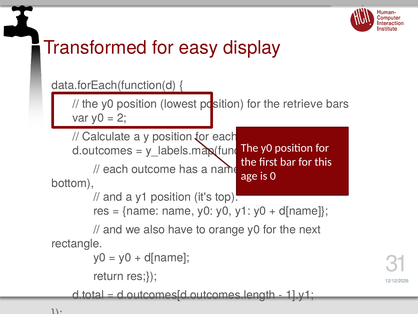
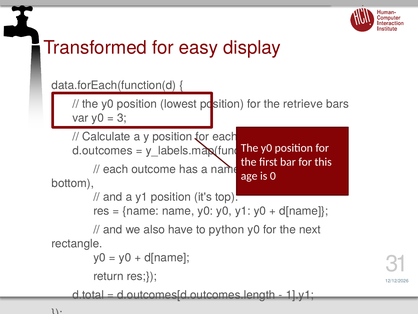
2: 2 -> 3 (122, 118)
orange: orange -> python (227, 229)
